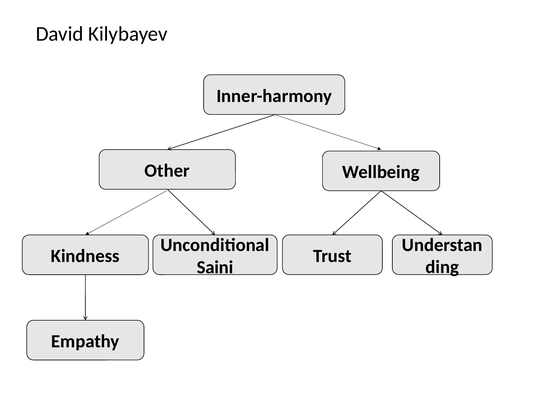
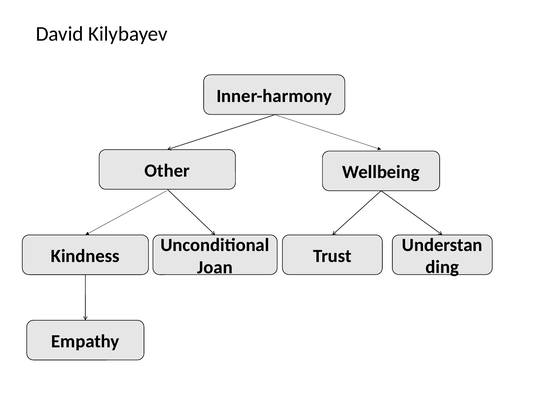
Saini: Saini -> Joan (215, 268)
